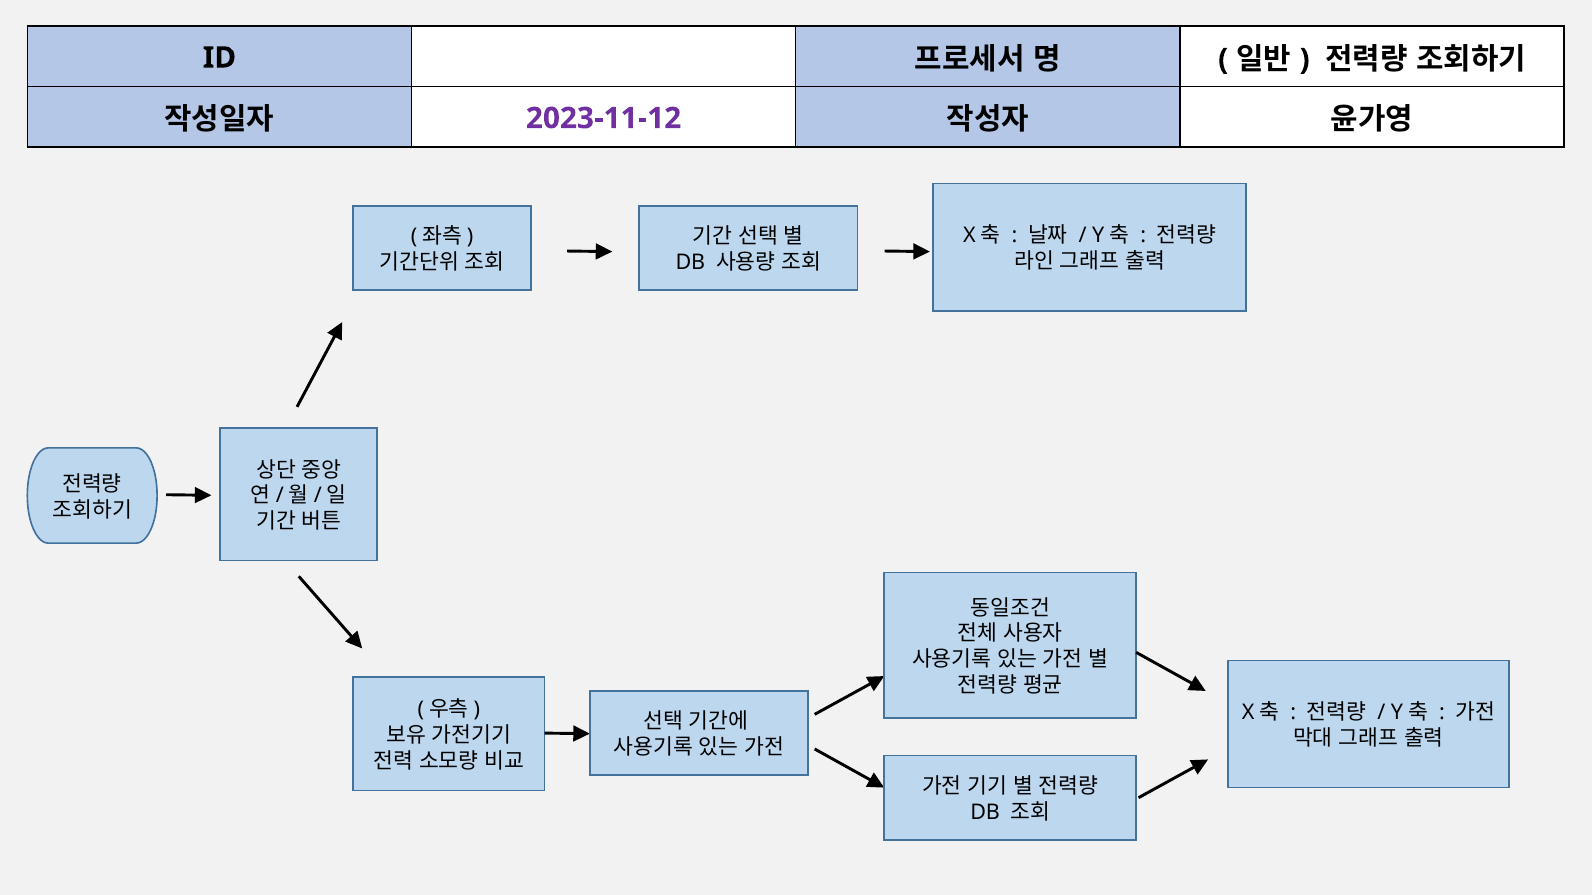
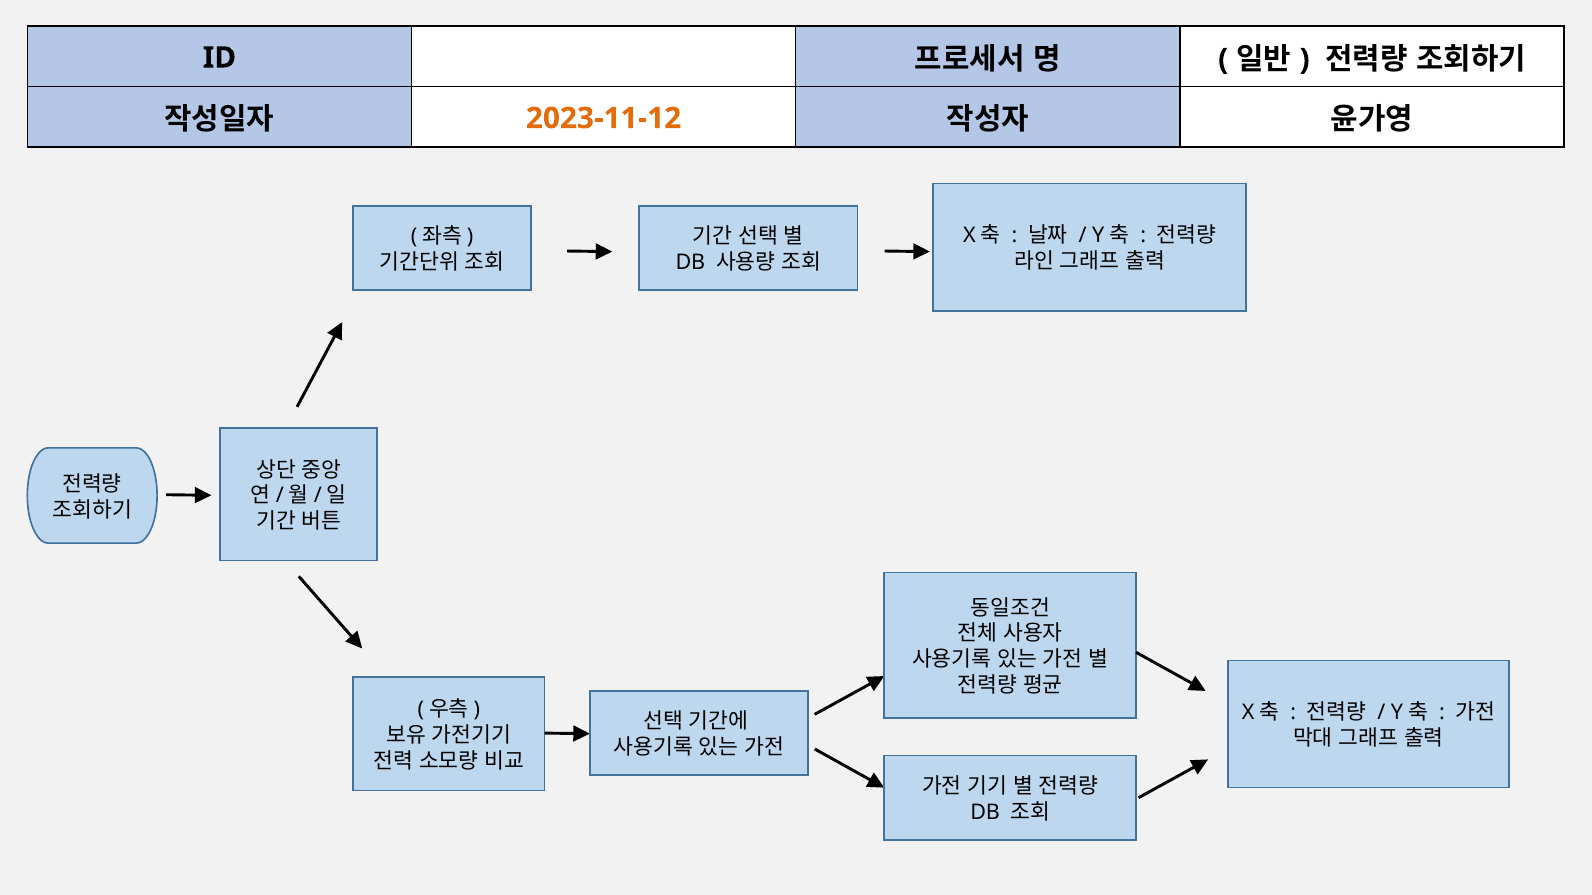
2023-11-12 colour: purple -> orange (604, 118)
